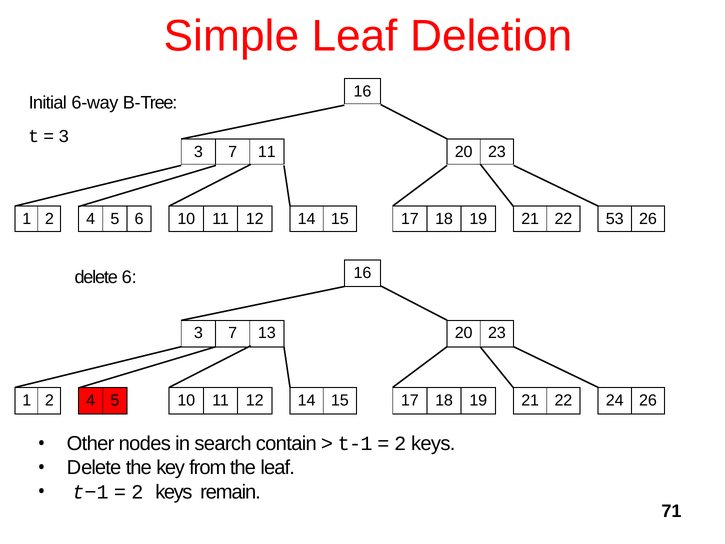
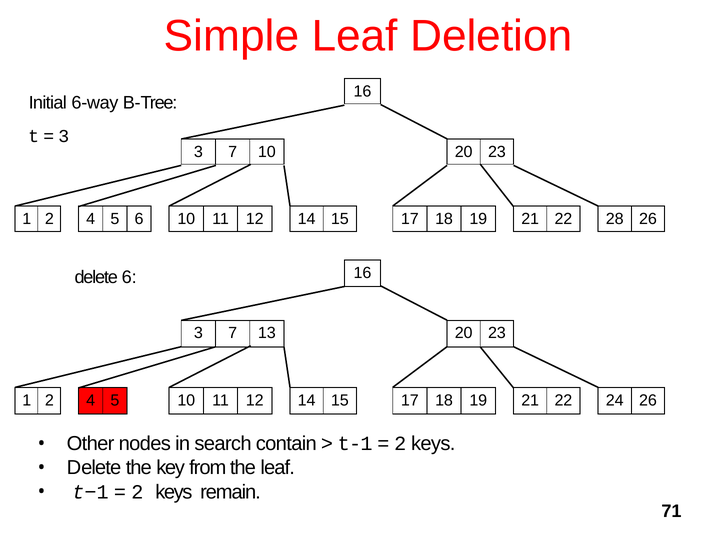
7 11: 11 -> 10 (267, 152)
53: 53 -> 28 (615, 219)
